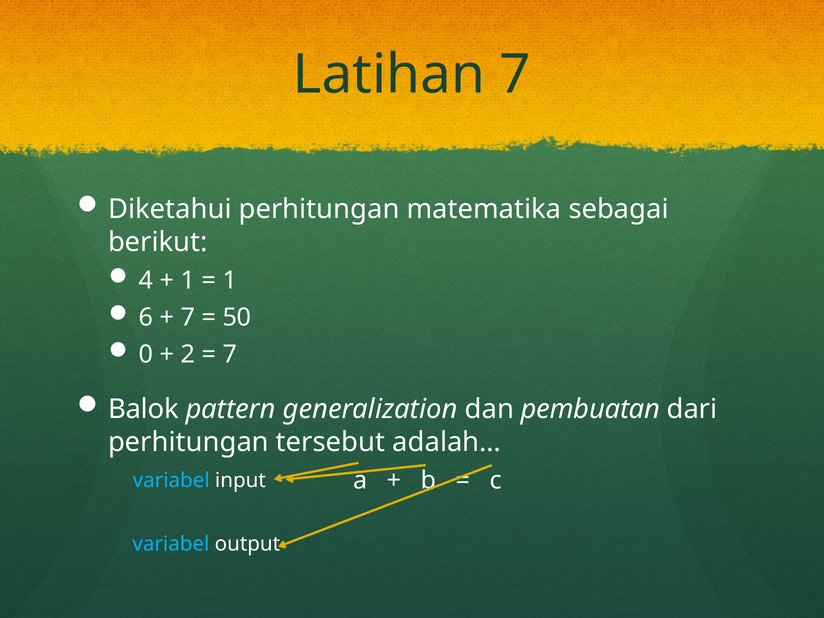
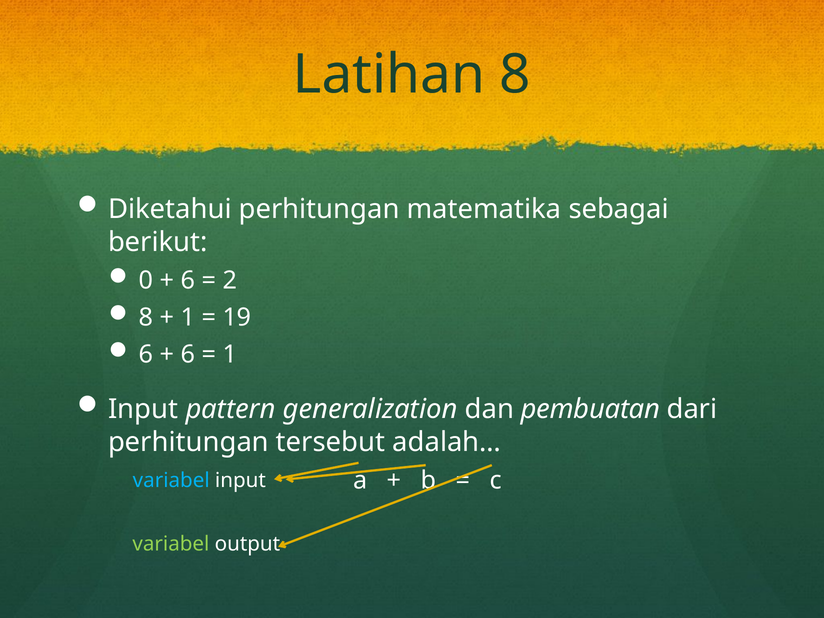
Latihan 7: 7 -> 8 (515, 75)
4: 4 -> 0 (146, 280)
1: 1 -> 6 (188, 280)
1: 1 -> 2 (230, 280)
6: 6 -> 8 (146, 317)
7: 7 -> 1 (188, 317)
50: 50 -> 19 (237, 317)
0: 0 -> 6 (146, 355)
2: 2 -> 6 (188, 355)
7: 7 -> 1 (230, 355)
Balok: Balok -> Input (143, 409)
variabel colour: light blue -> light green (171, 544)
